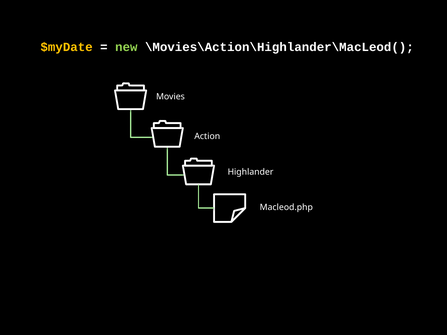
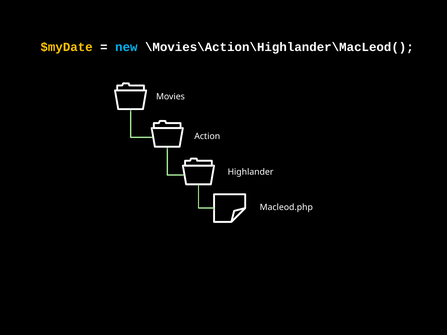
new colour: light green -> light blue (126, 47)
